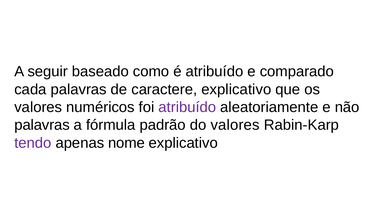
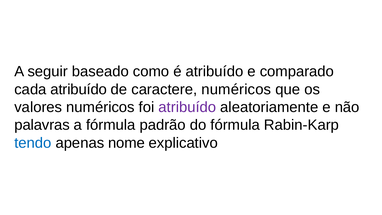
cada palavras: palavras -> atribuído (79, 89)
caractere explicativo: explicativo -> numéricos (236, 89)
do valores: valores -> fórmula (235, 125)
tendo colour: purple -> blue (33, 143)
